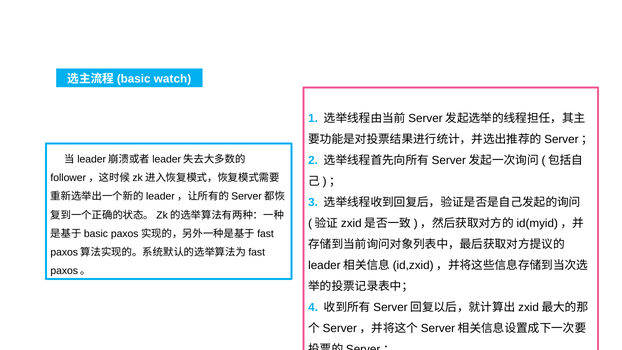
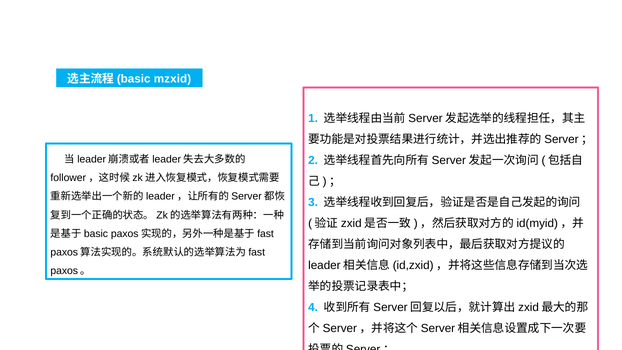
watch: watch -> mzxid (172, 79)
